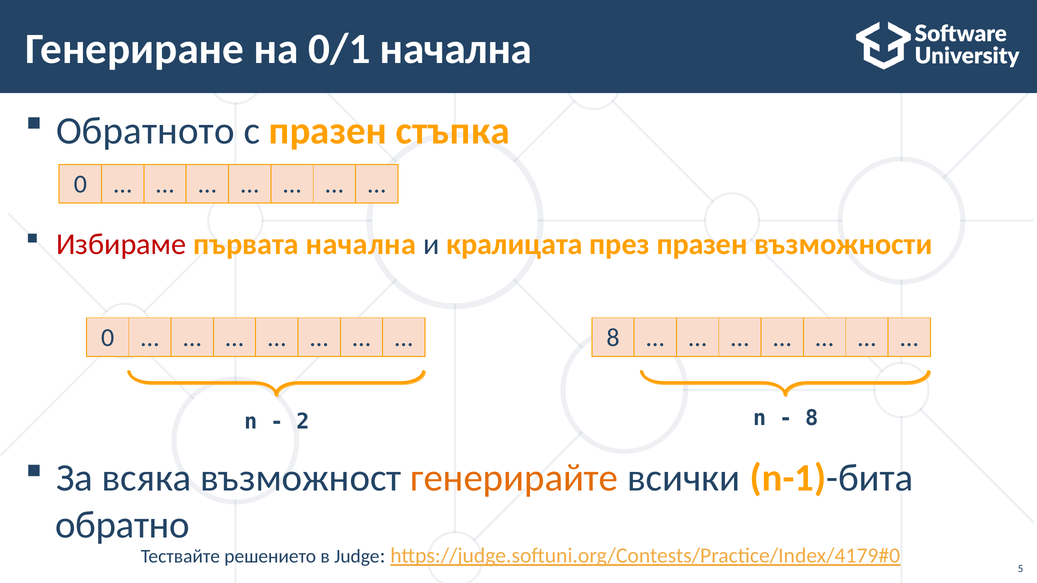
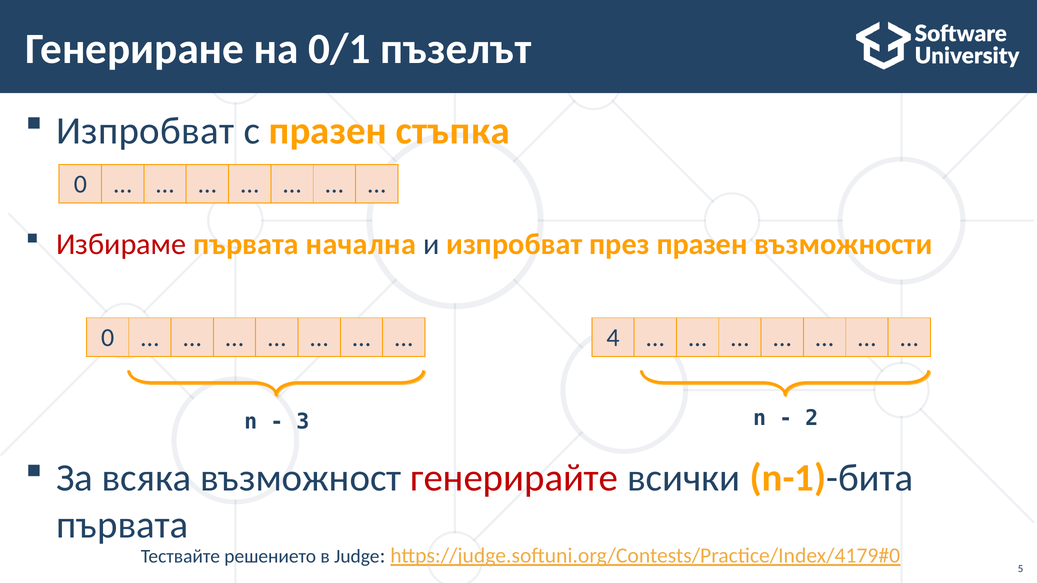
0/1 начална: начална -> пъзелът (456, 49)
Обратното: Обратното -> Изпробват (145, 131)
и кралицата: кралицата -> изпробват (514, 244)
8: 8 -> 4 (613, 338)
2: 2 -> 3 (303, 422)
8: 8 -> 2 (812, 418)
генерирайте colour: orange -> red (514, 478)
обратно: обратно -> първата (122, 525)
